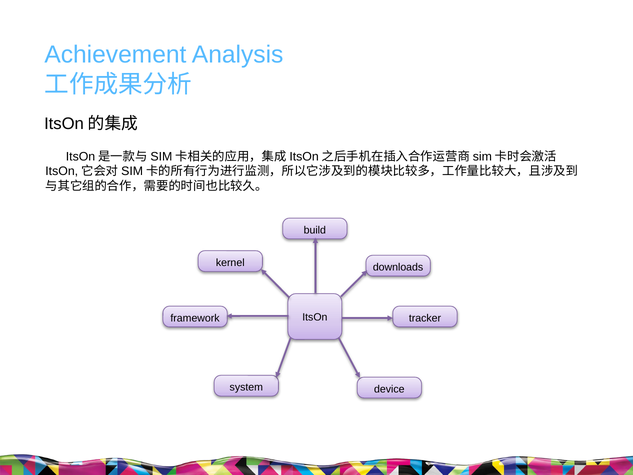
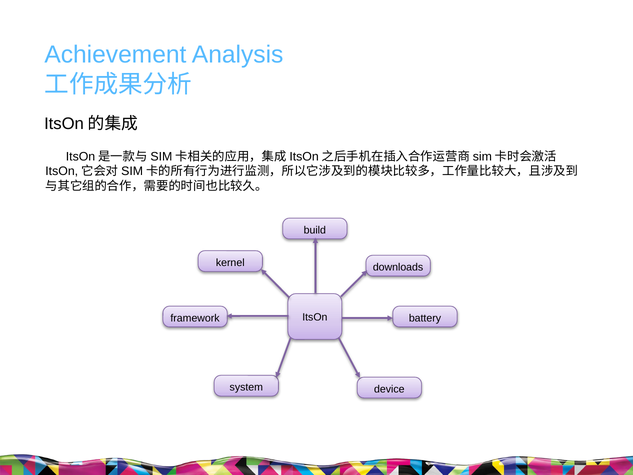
tracker: tracker -> battery (425, 318)
